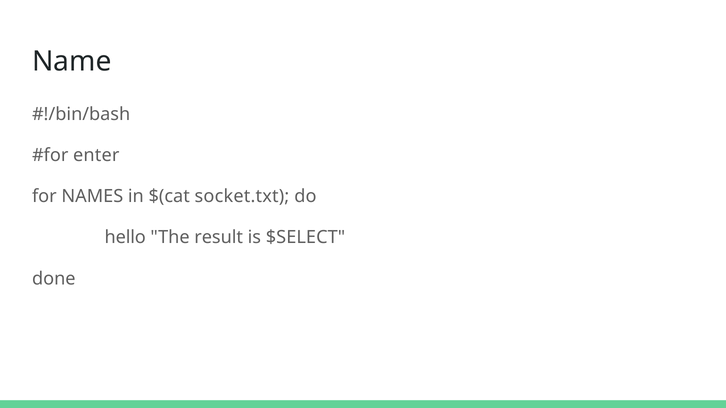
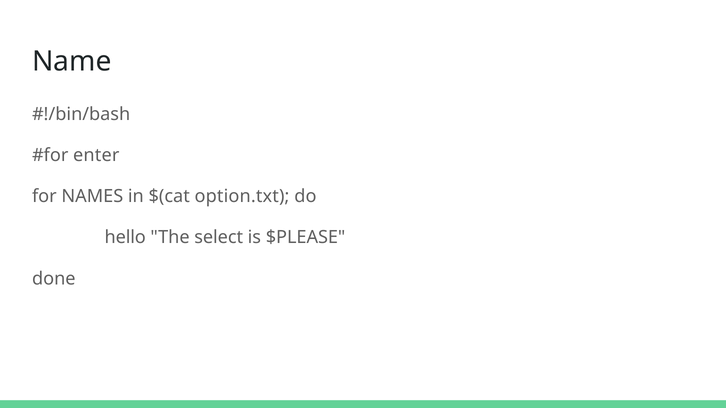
socket.txt: socket.txt -> option.txt (242, 196)
result: result -> select (219, 238)
$SELECT: $SELECT -> $PLEASE (306, 238)
